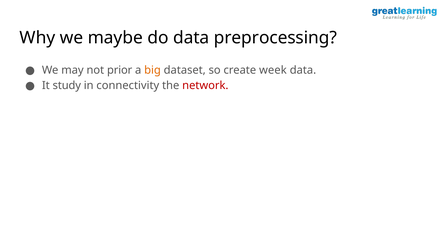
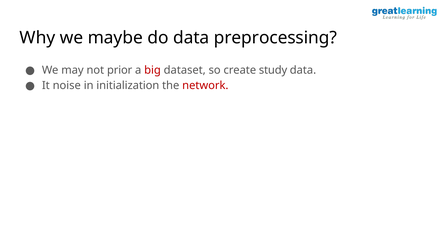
big colour: orange -> red (153, 70)
week: week -> study (273, 70)
study: study -> noise (67, 86)
connectivity: connectivity -> initialization (128, 86)
